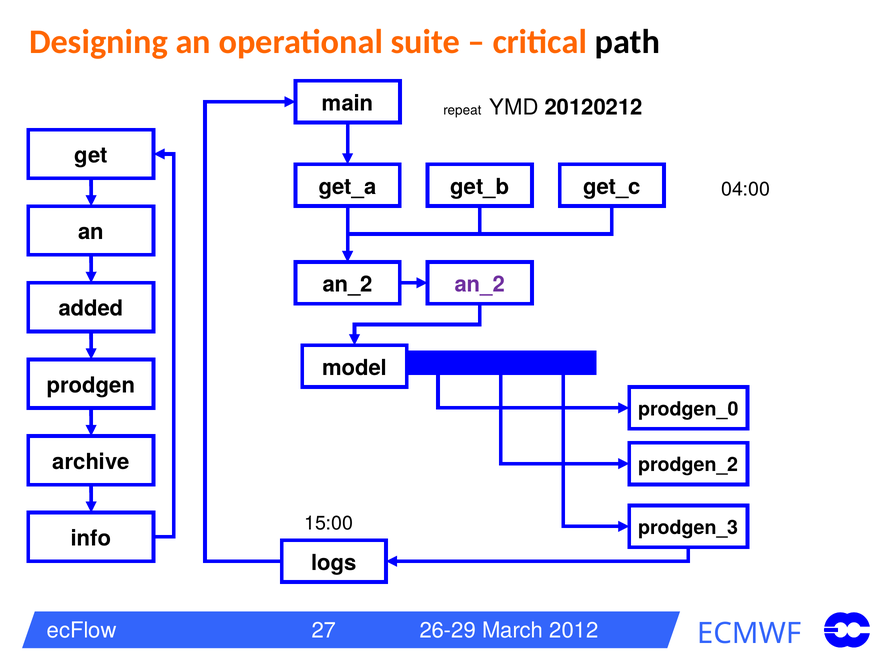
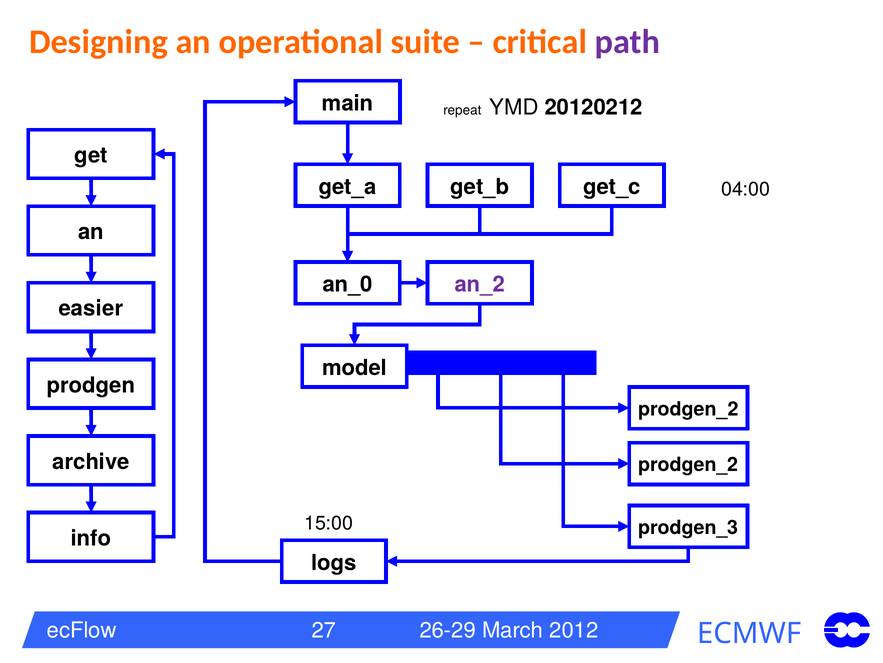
path colour: black -> purple (627, 42)
an_2: an_2 -> an_0 (348, 284)
added: added -> easier (91, 308)
prodgen_0: prodgen_0 -> prodgen_2 (688, 409)
